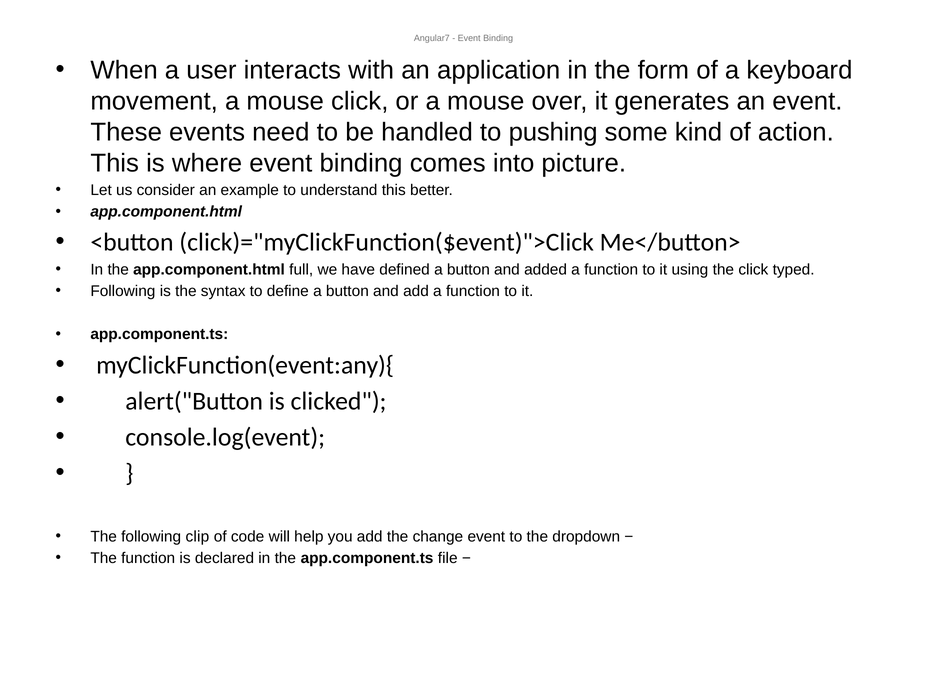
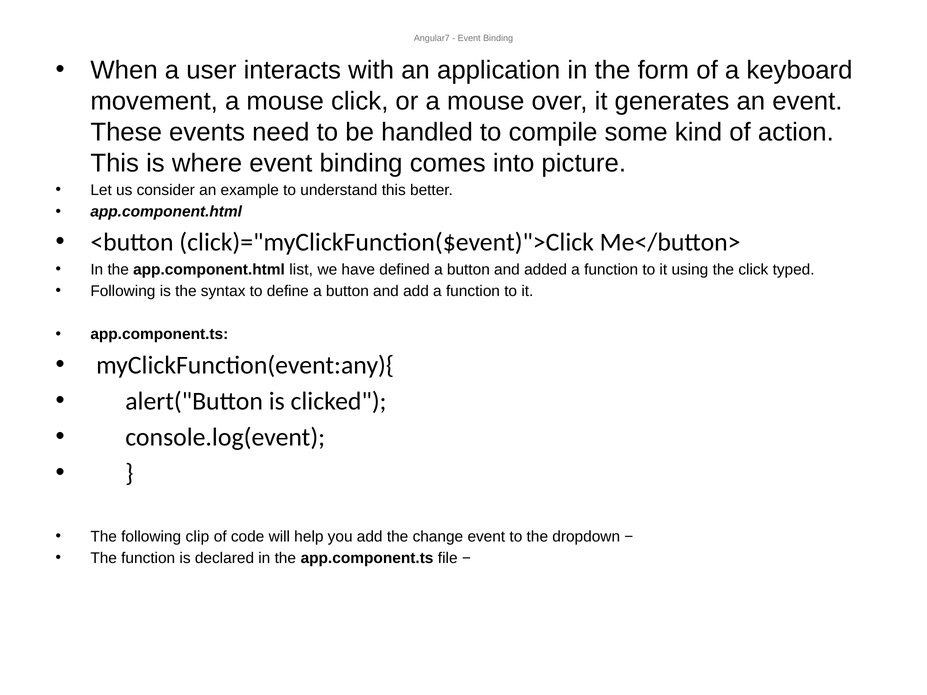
pushing: pushing -> compile (553, 132)
full: full -> list (301, 270)
